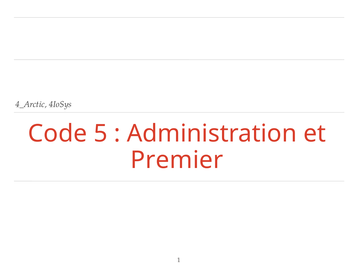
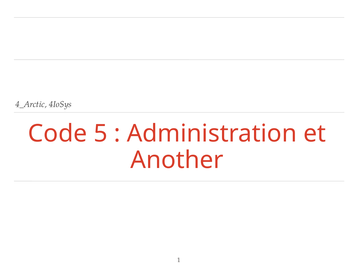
Premier: Premier -> Another (177, 160)
